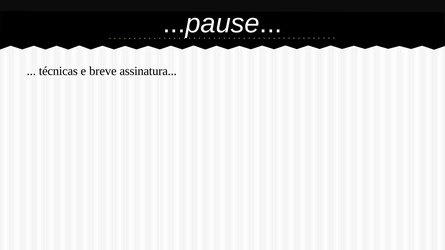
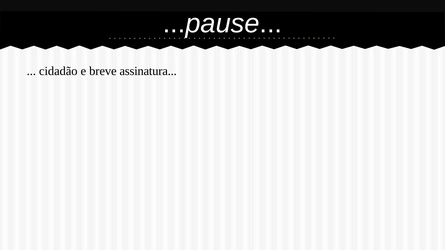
técnicas: técnicas -> cidadão (58, 71)
